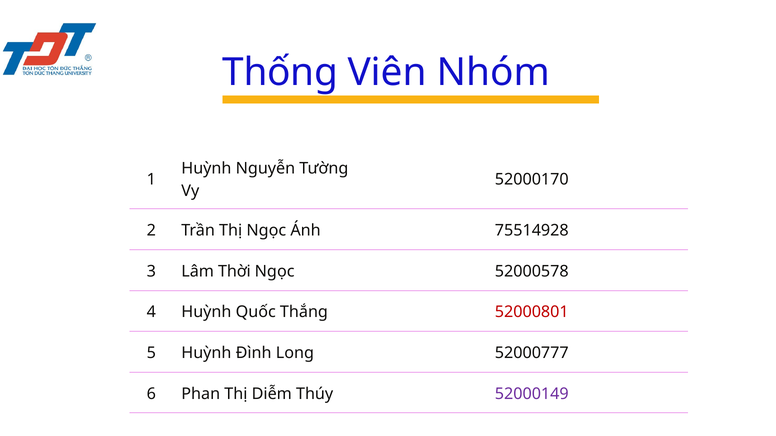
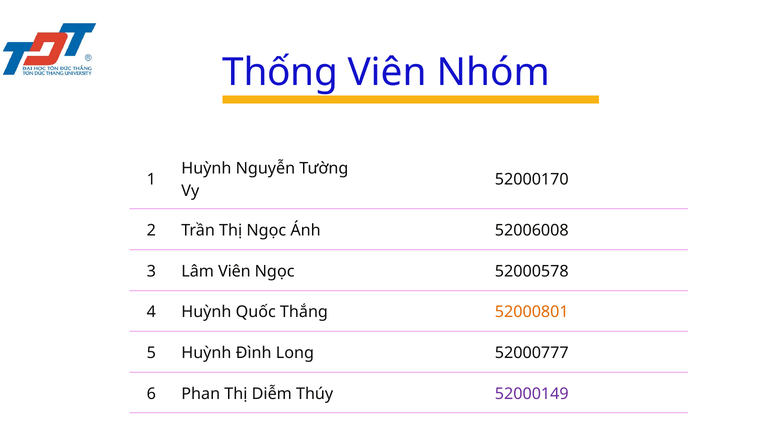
75514928: 75514928 -> 52006008 (532, 231)
Lâm Thời: Thời -> Viên (234, 272)
52000801 colour: red -> orange (532, 313)
